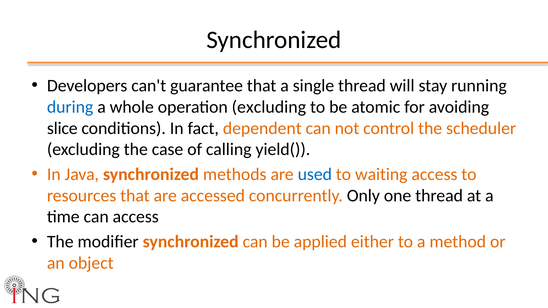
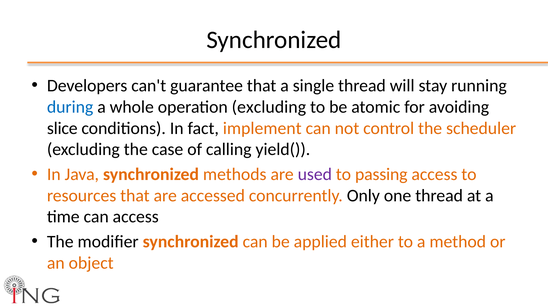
dependent: dependent -> implement (262, 128)
used colour: blue -> purple (315, 174)
waiting: waiting -> passing (381, 174)
